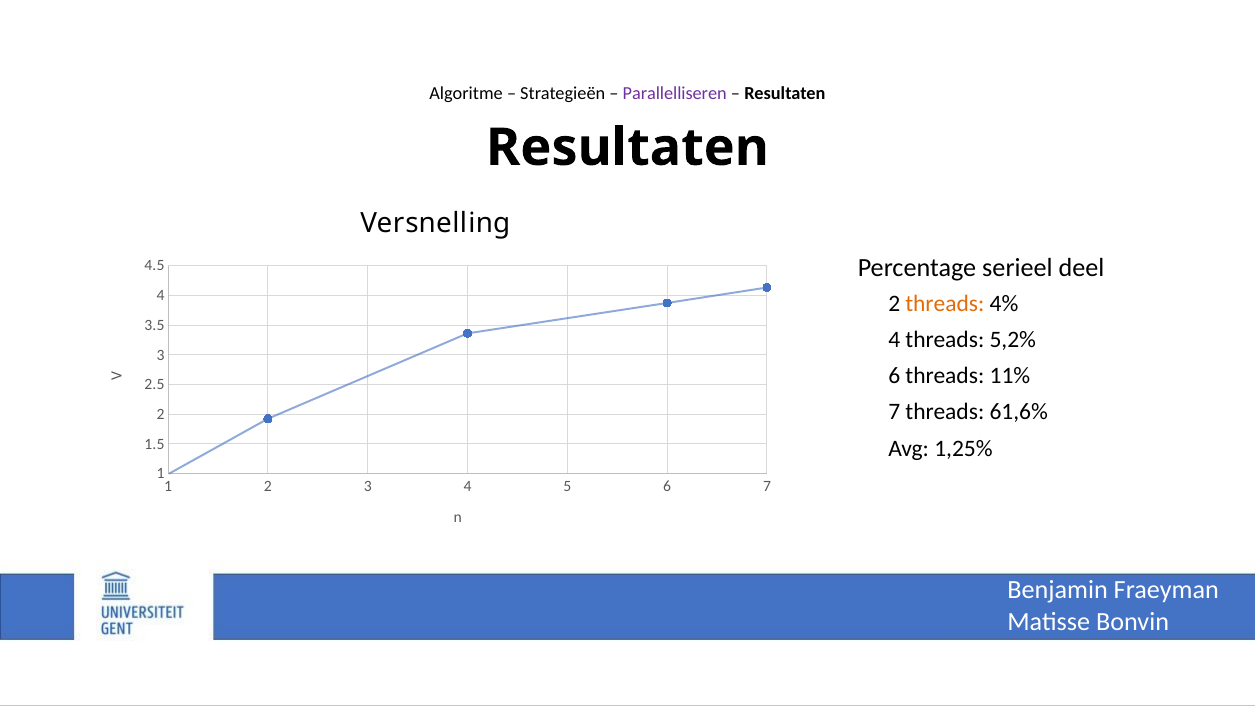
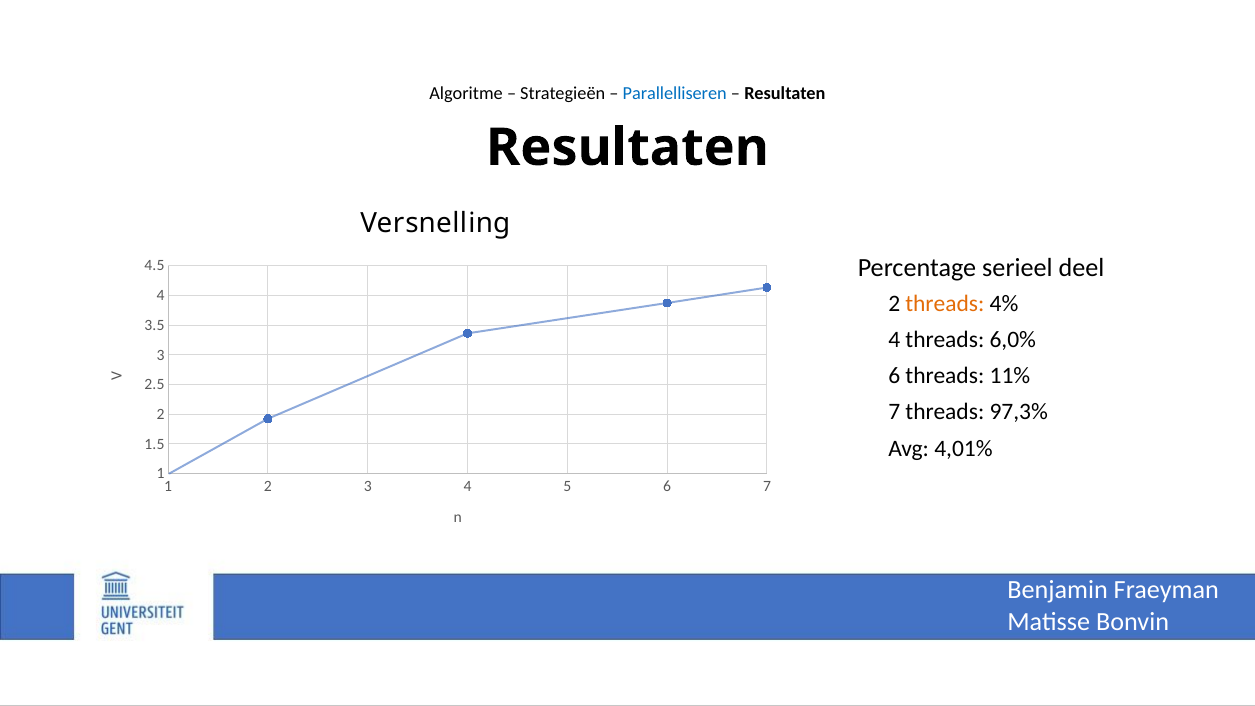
Parallelliseren colour: purple -> blue (675, 94)
5,2%: 5,2% -> 6,0% (1013, 340)
61,6%: 61,6% -> 97,3% (1019, 412)
1,25%: 1,25% -> 4,01% (963, 448)
